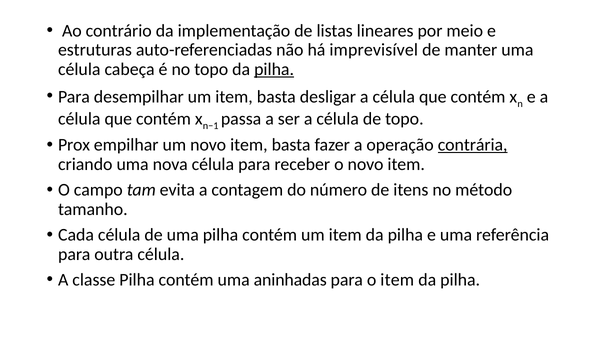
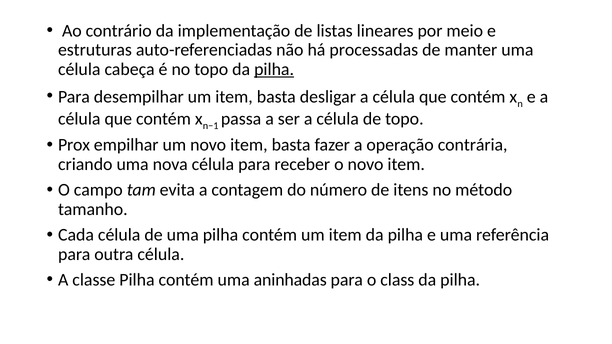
imprevisível: imprevisível -> processadas (374, 50)
contrária underline: present -> none (473, 145)
o item: item -> class (397, 280)
